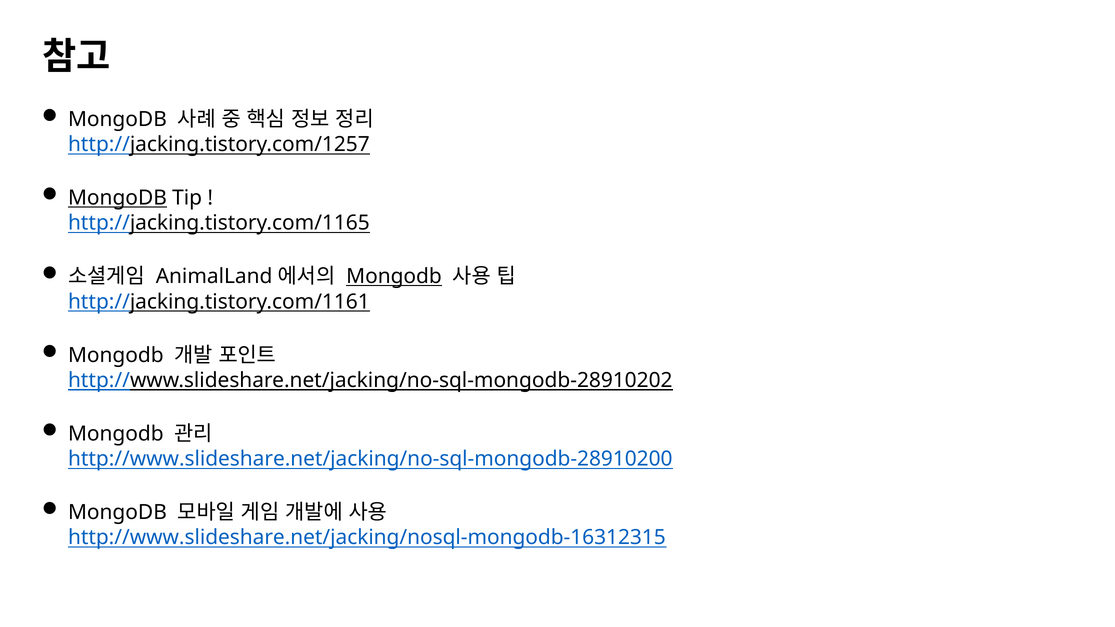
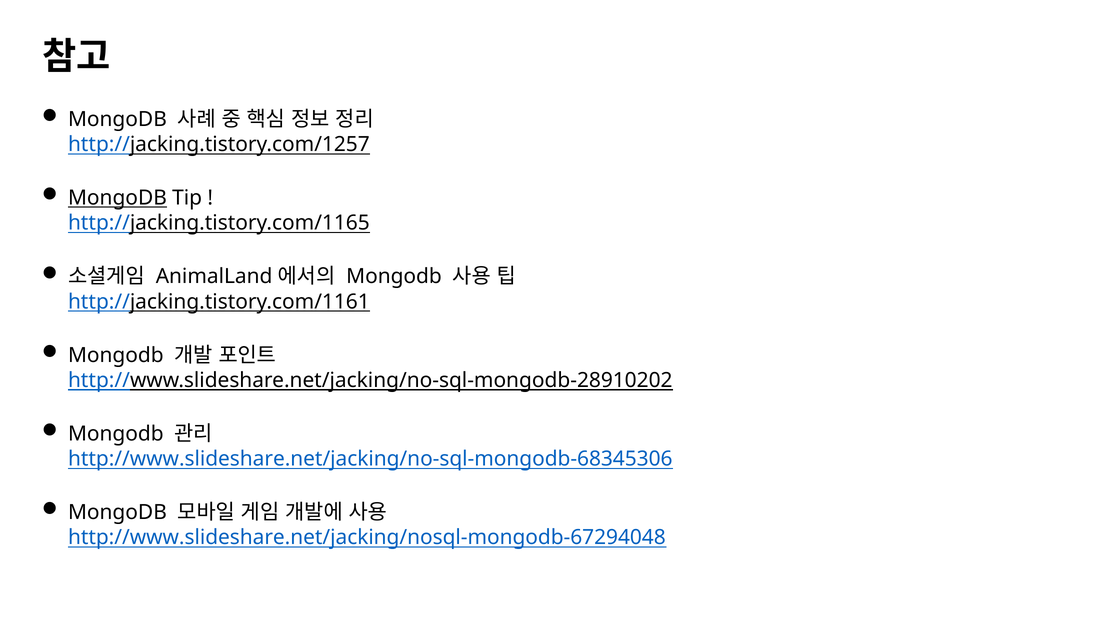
Mongodb underline: present -> none (394, 277)
http://www.slideshare.net/jacking/no-sql-mongodb-28910200: http://www.slideshare.net/jacking/no-sql-mongodb-28910200 -> http://www.slideshare.net/jacking/no-sql-mongodb-68345306 (370, 459)
http://www.slideshare.net/jacking/nosql-mongodb-16312315: http://www.slideshare.net/jacking/nosql-mongodb-16312315 -> http://www.slideshare.net/jacking/nosql-mongodb-67294048 (367, 538)
